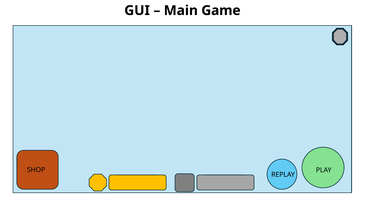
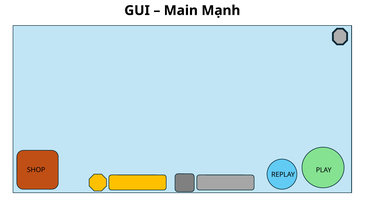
Game: Game -> Mạnh (221, 11)
